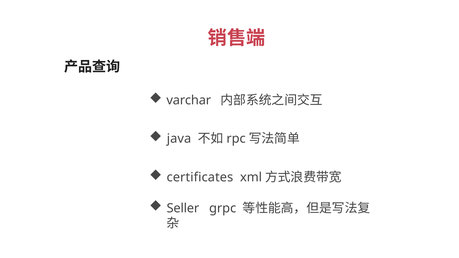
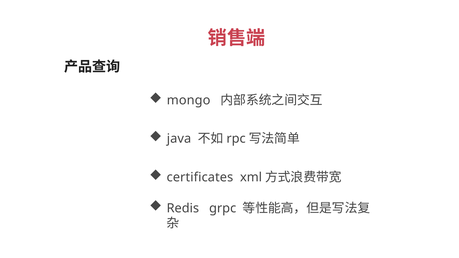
varchar: varchar -> mongo (189, 100)
Seller: Seller -> Redis (183, 208)
